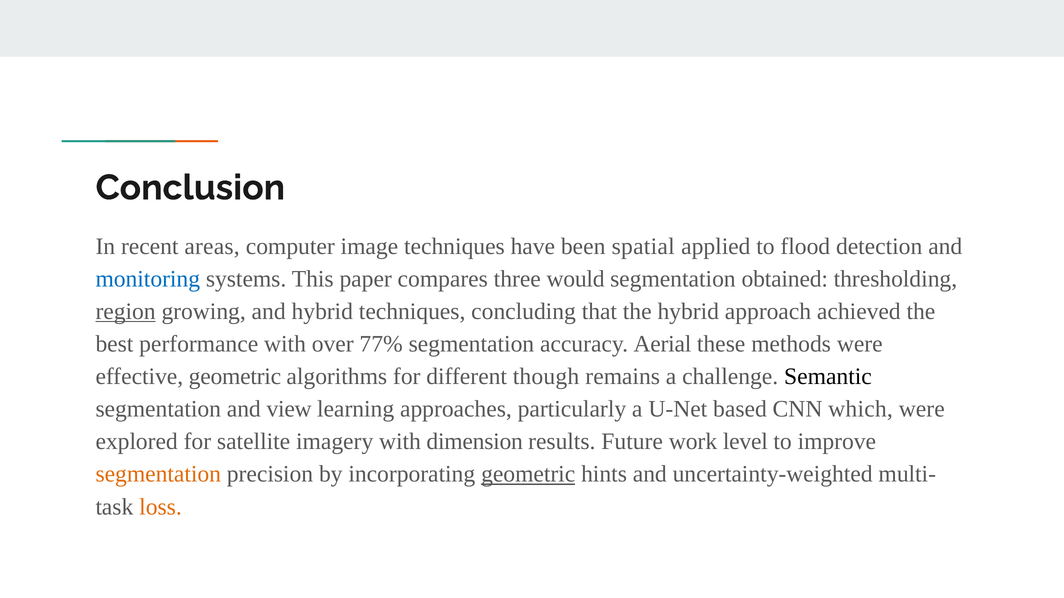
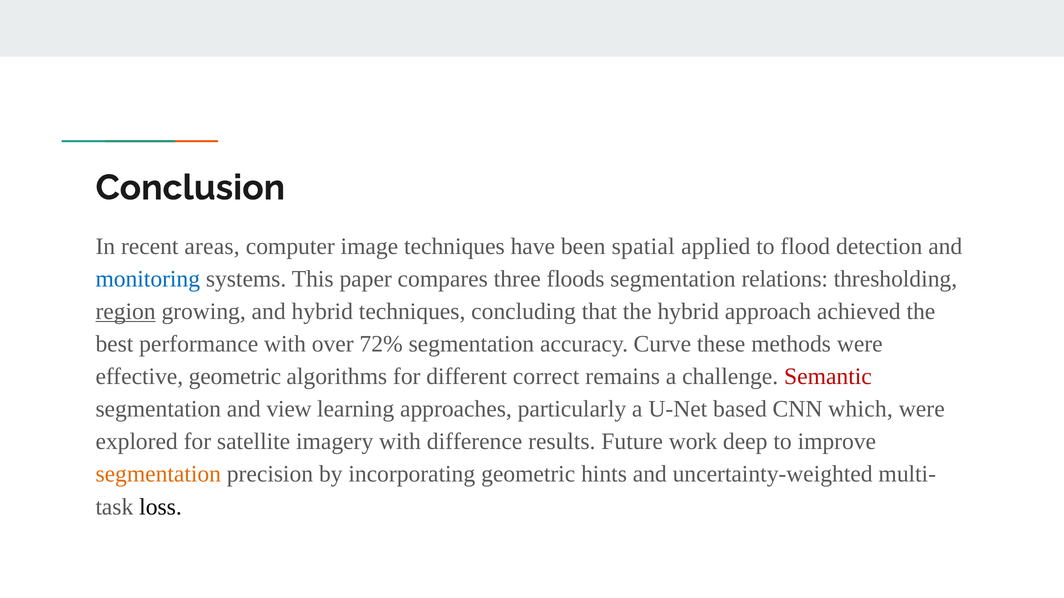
would: would -> floods (576, 279)
obtained: obtained -> relations (785, 279)
77%: 77% -> 72% (381, 344)
Aerial: Aerial -> Curve (662, 344)
though: though -> correct (546, 377)
Semantic colour: black -> red (828, 377)
dimension: dimension -> difference (475, 442)
level: level -> deep (745, 442)
geometric underline: present -> none (528, 475)
loss colour: orange -> black (161, 507)
